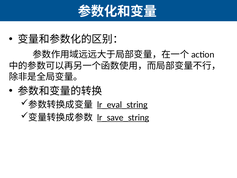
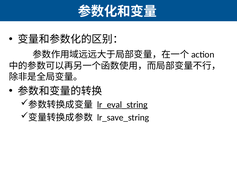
lr_save_string underline: present -> none (123, 117)
